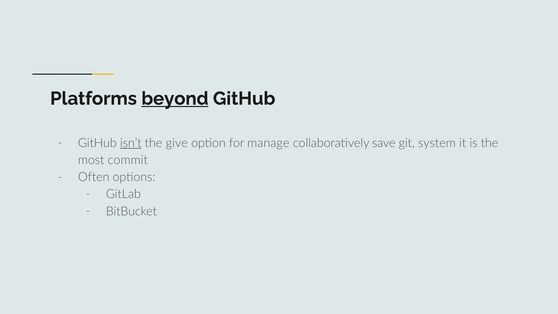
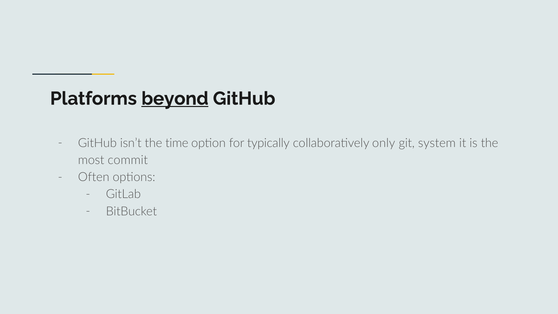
isn’t underline: present -> none (131, 143)
give: give -> time (177, 143)
manage: manage -> typically (268, 143)
save: save -> only (384, 143)
